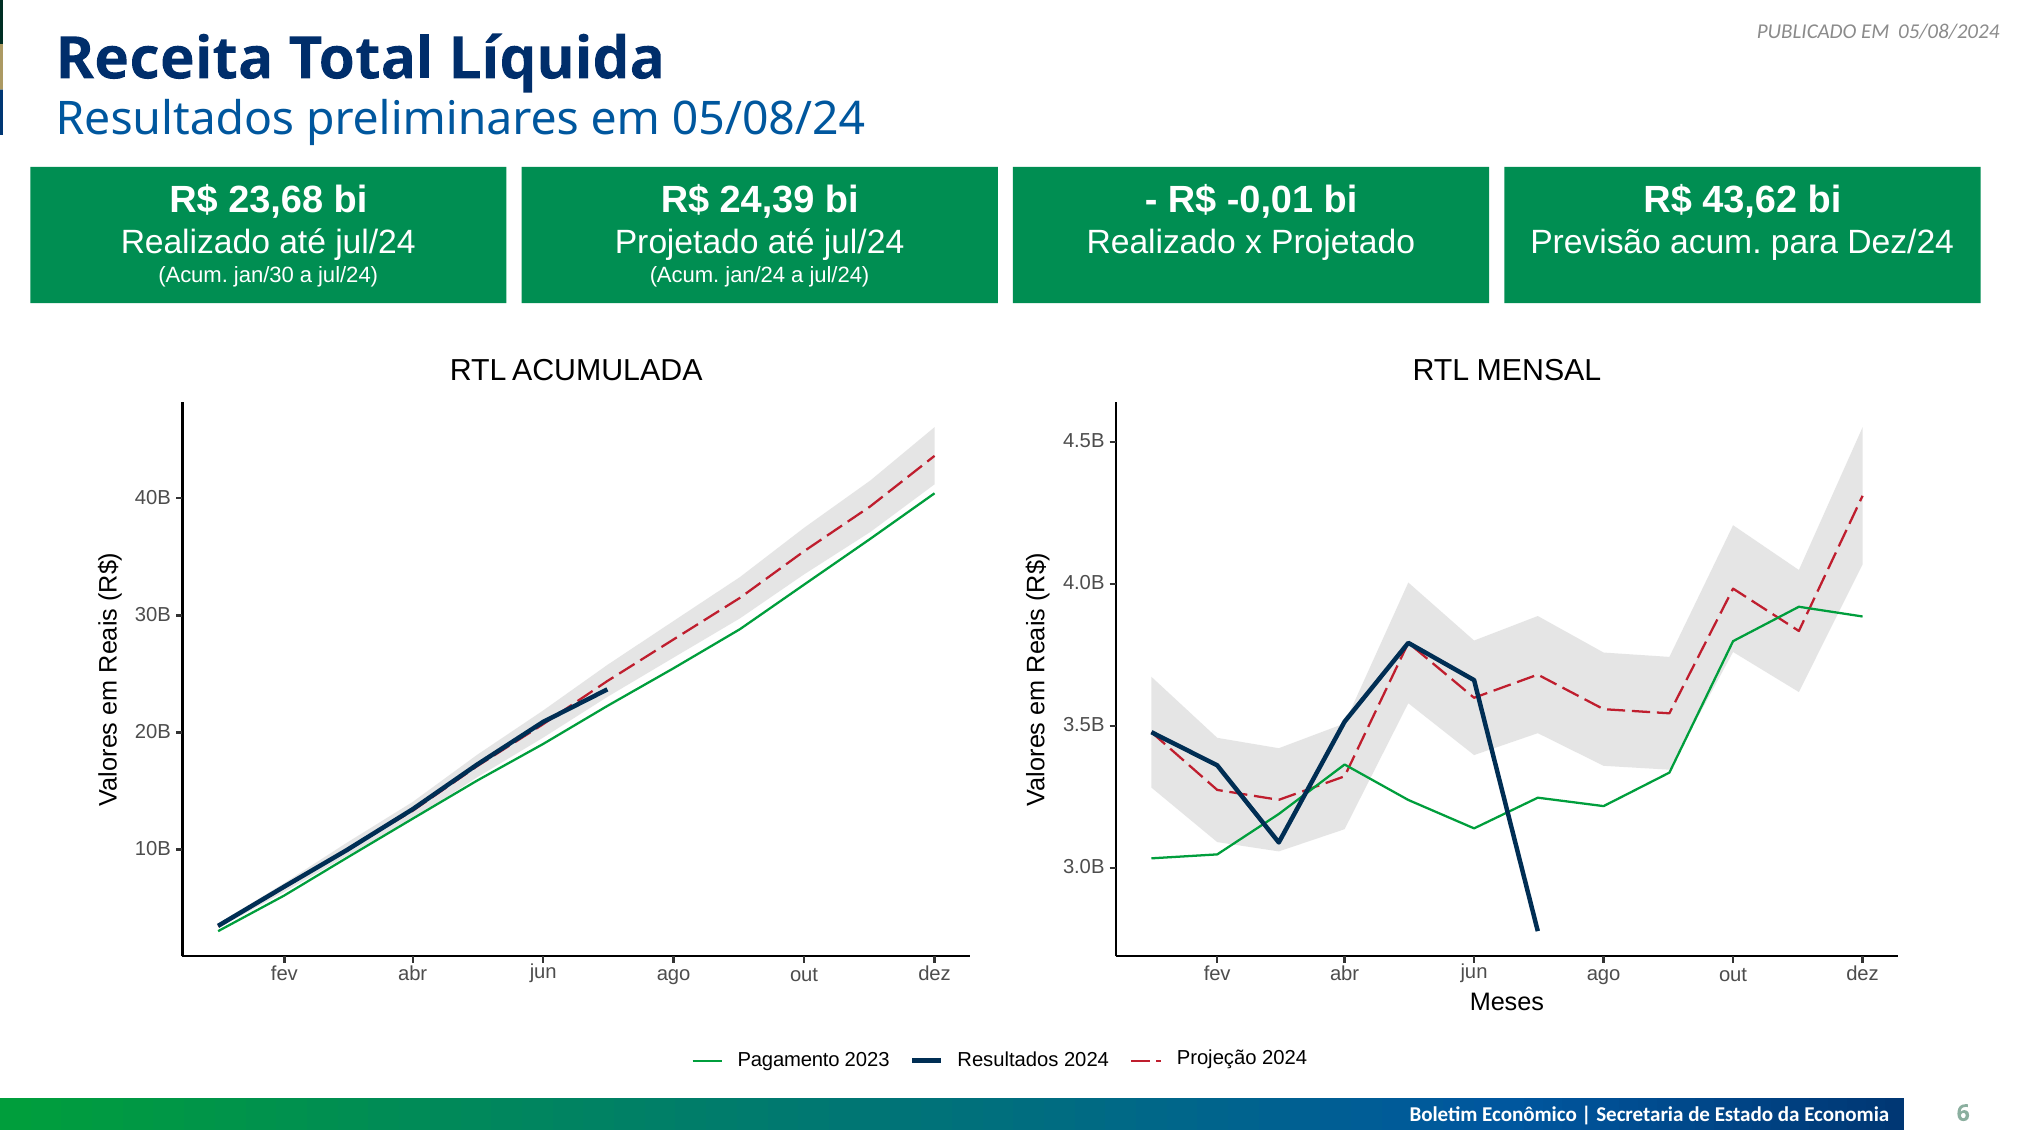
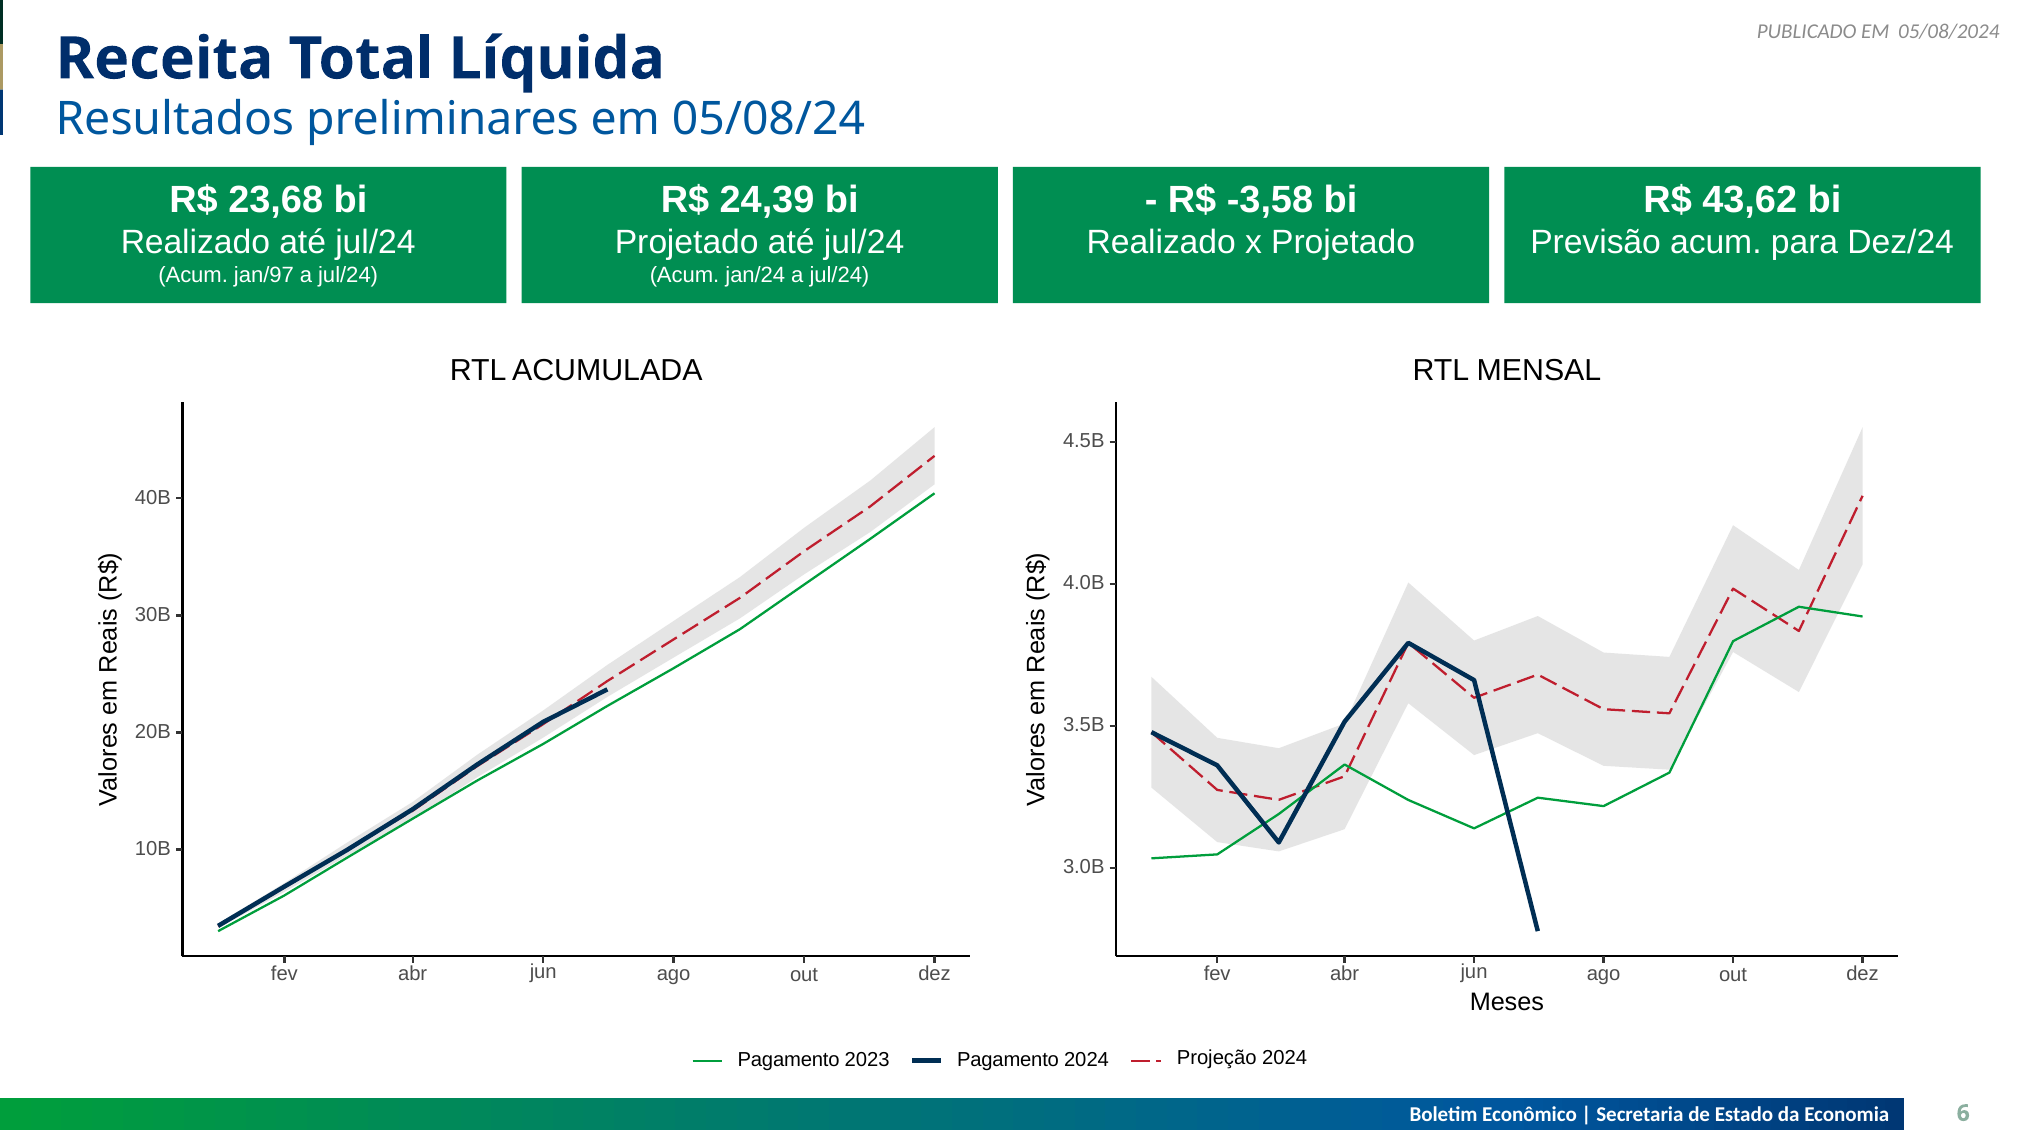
-0,01: -0,01 -> -3,58 (1270, 200)
jan/30: jan/30 -> jan/97 (264, 275)
2023 Resultados: Resultados -> Pagamento (1008, 1060)
